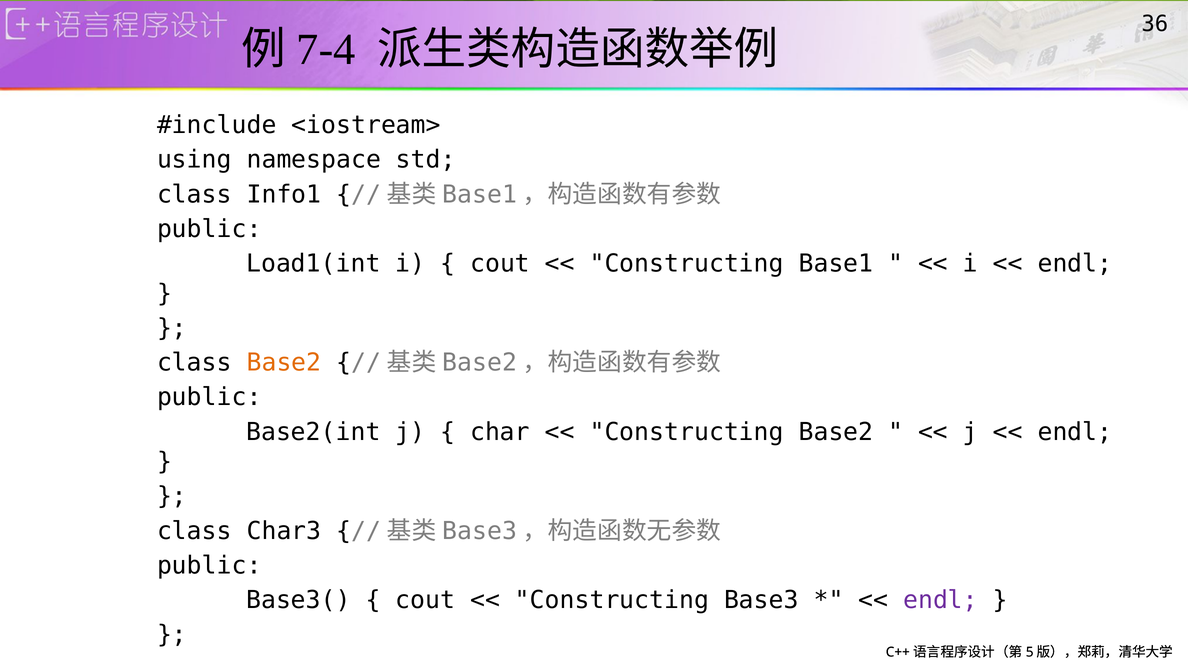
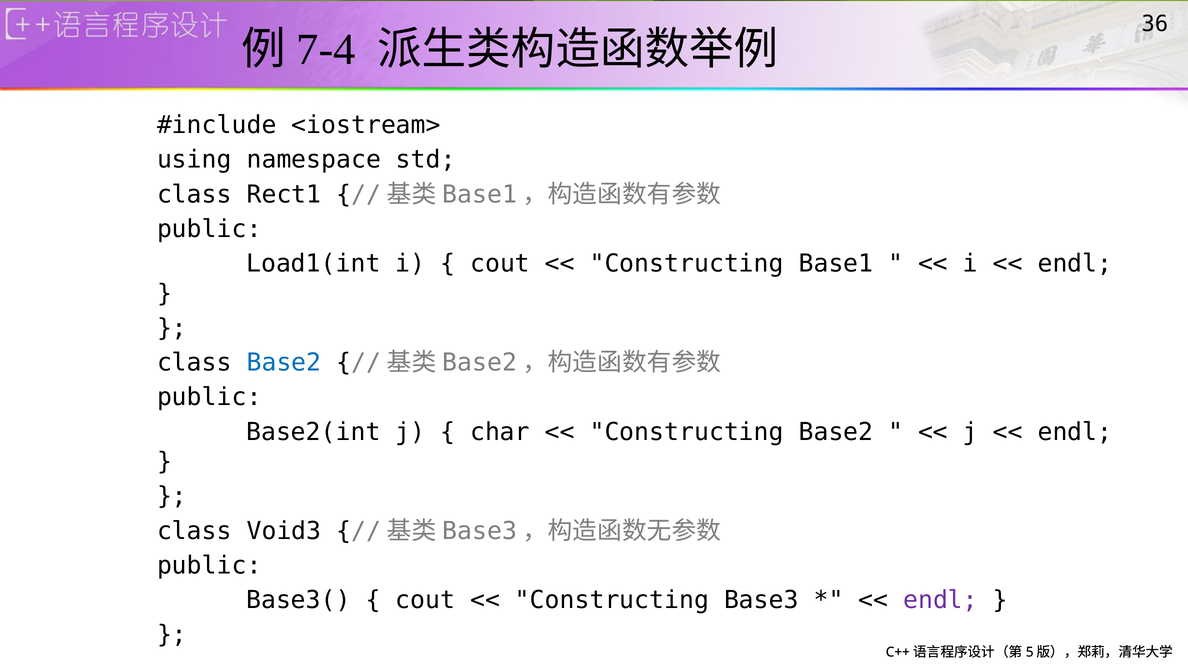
Info1: Info1 -> Rect1 (284, 194)
Base2 colour: orange -> blue (284, 363)
Char3: Char3 -> Void3 (284, 531)
